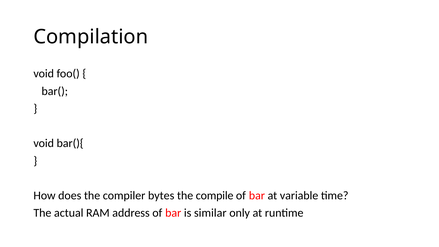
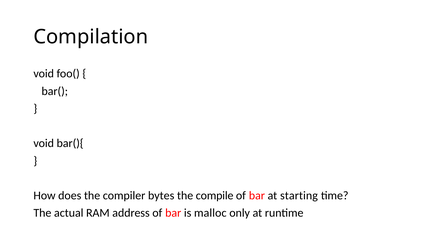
variable: variable -> starting (299, 196)
similar: similar -> malloc (210, 213)
